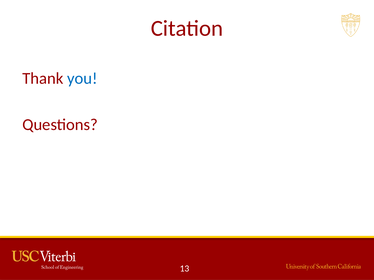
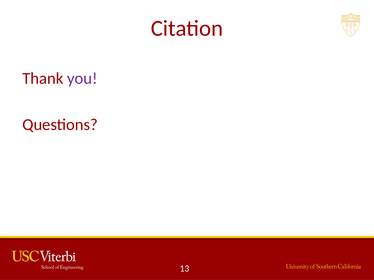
you colour: blue -> purple (82, 78)
